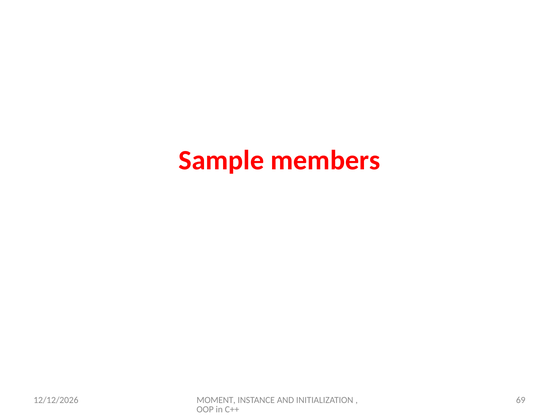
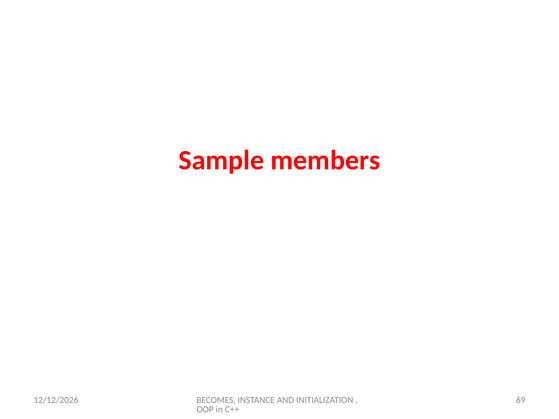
MOMENT: MOMENT -> BECOMES (216, 400)
